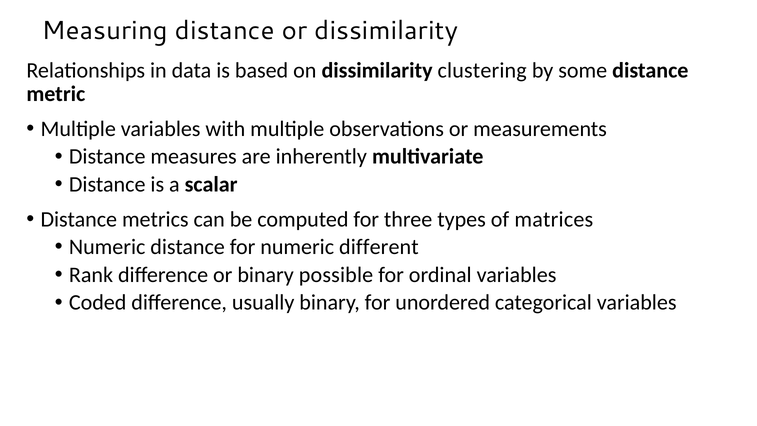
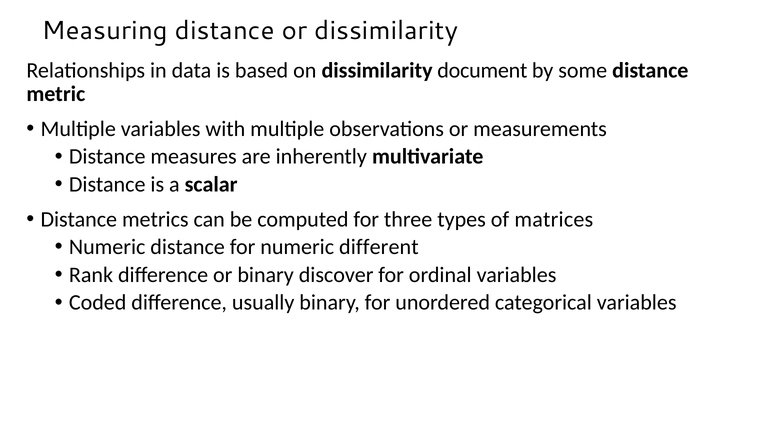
clustering: clustering -> document (482, 70)
possible: possible -> discover (336, 275)
